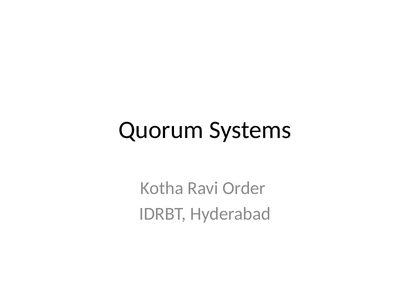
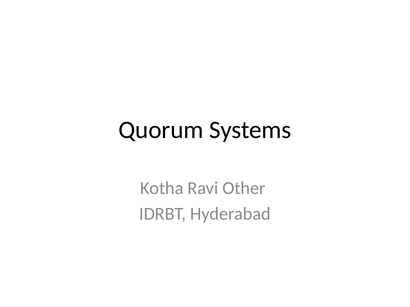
Order: Order -> Other (244, 189)
